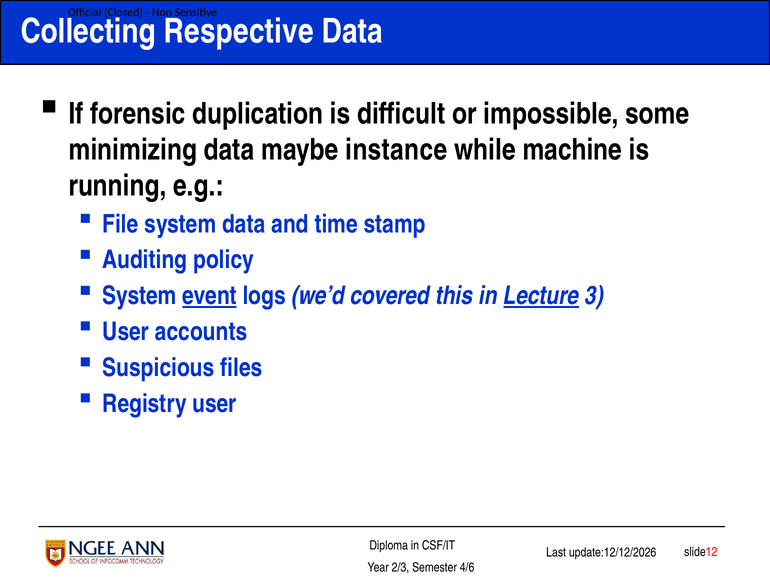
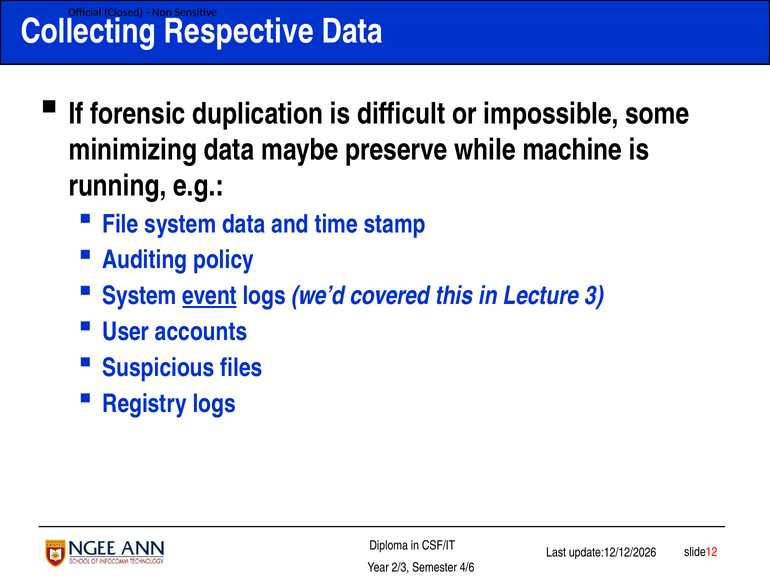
instance: instance -> preserve (396, 150)
Lecture underline: present -> none (541, 296)
Registry user: user -> logs (214, 403)
